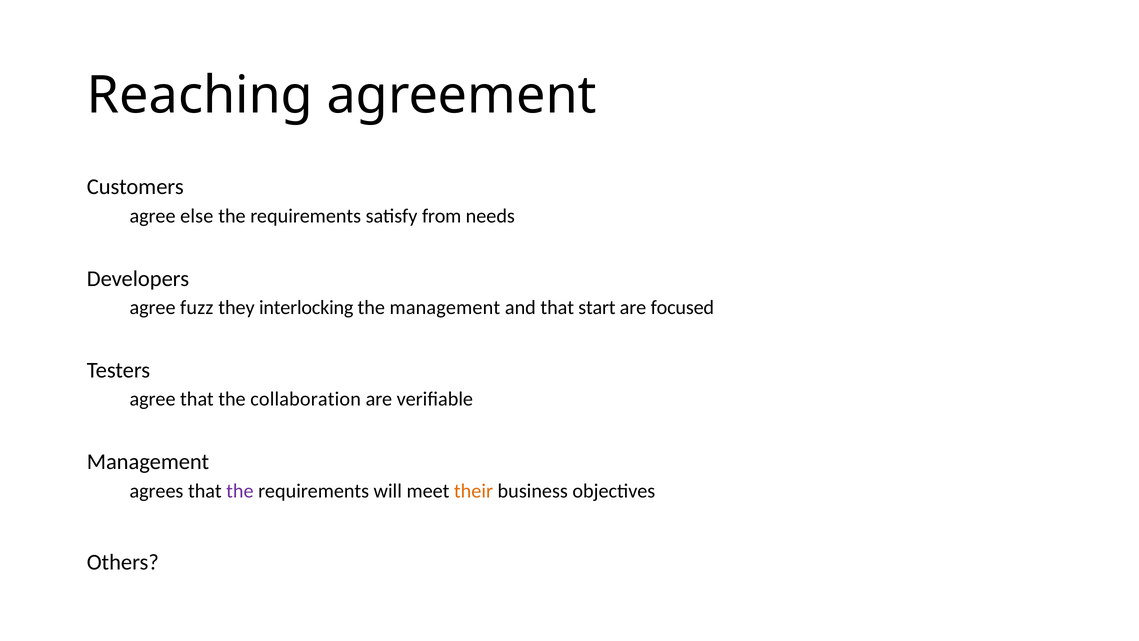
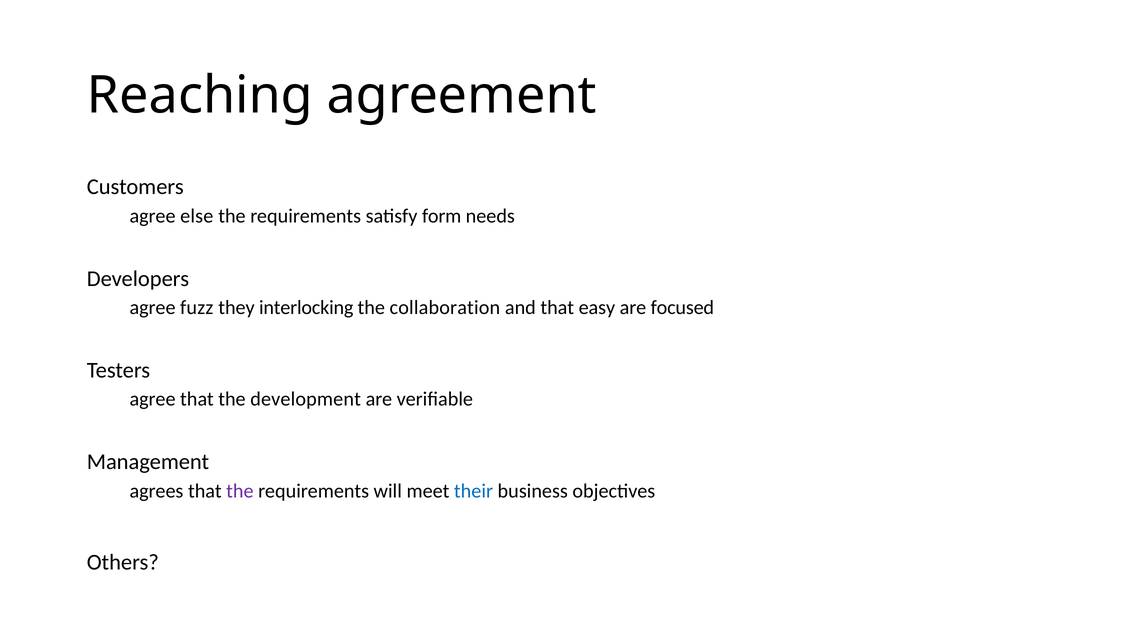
from: from -> form (442, 216)
the management: management -> collaboration (445, 307)
start: start -> easy (597, 307)
collaboration: collaboration -> development (306, 399)
their colour: orange -> blue (473, 491)
